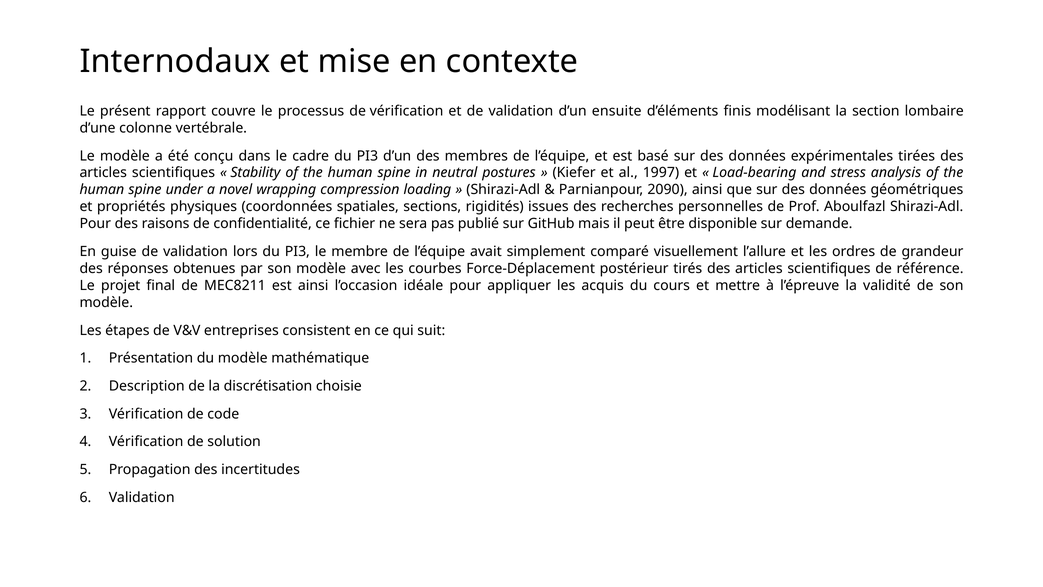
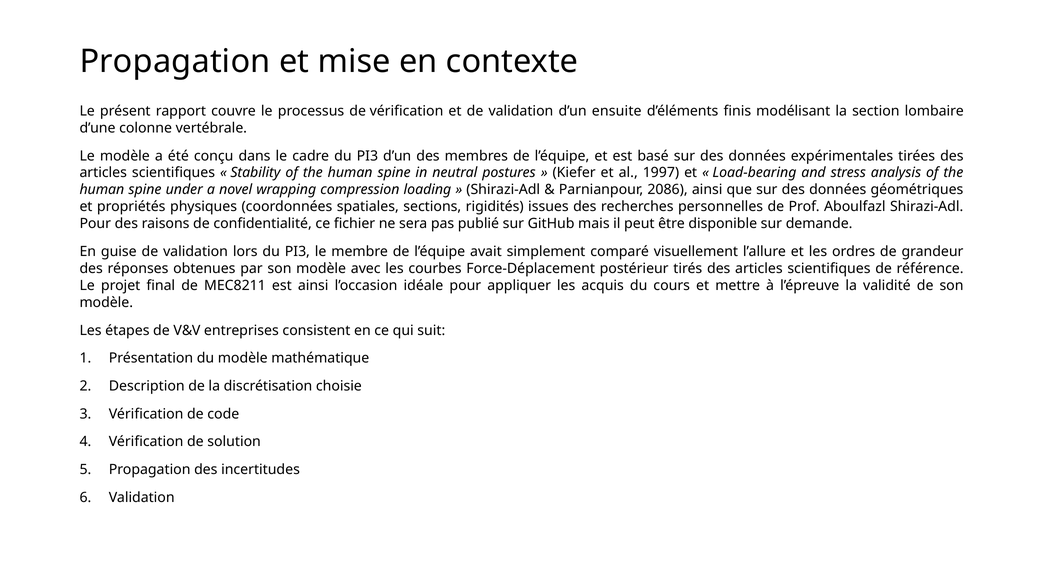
Internodaux: Internodaux -> Propagation (175, 61)
2090: 2090 -> 2086 (668, 190)
